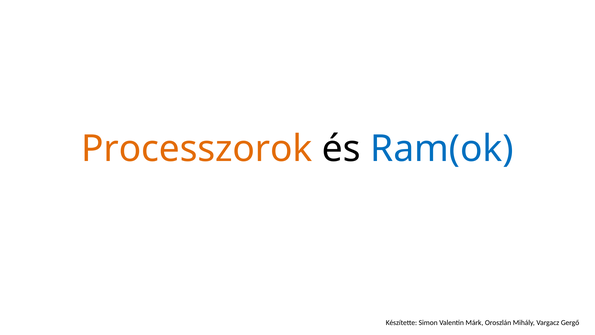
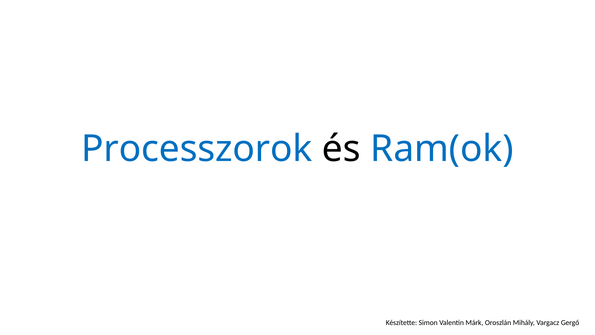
Processzorok colour: orange -> blue (197, 149)
